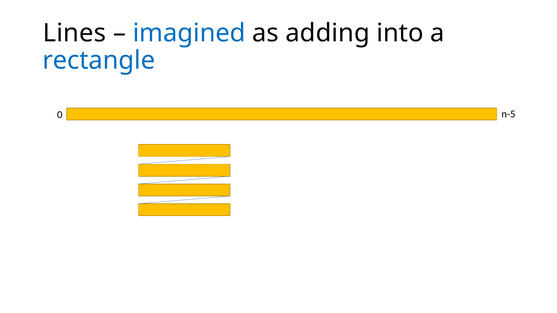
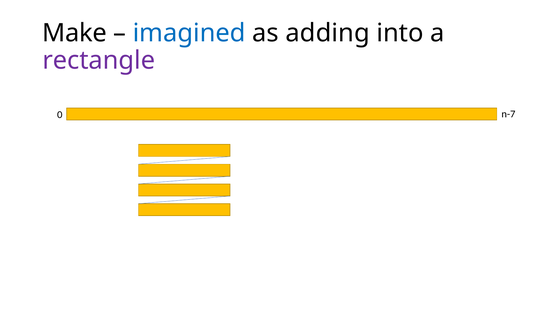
Lines: Lines -> Make (75, 33)
rectangle colour: blue -> purple (99, 61)
n-5: n-5 -> n-7 (508, 114)
